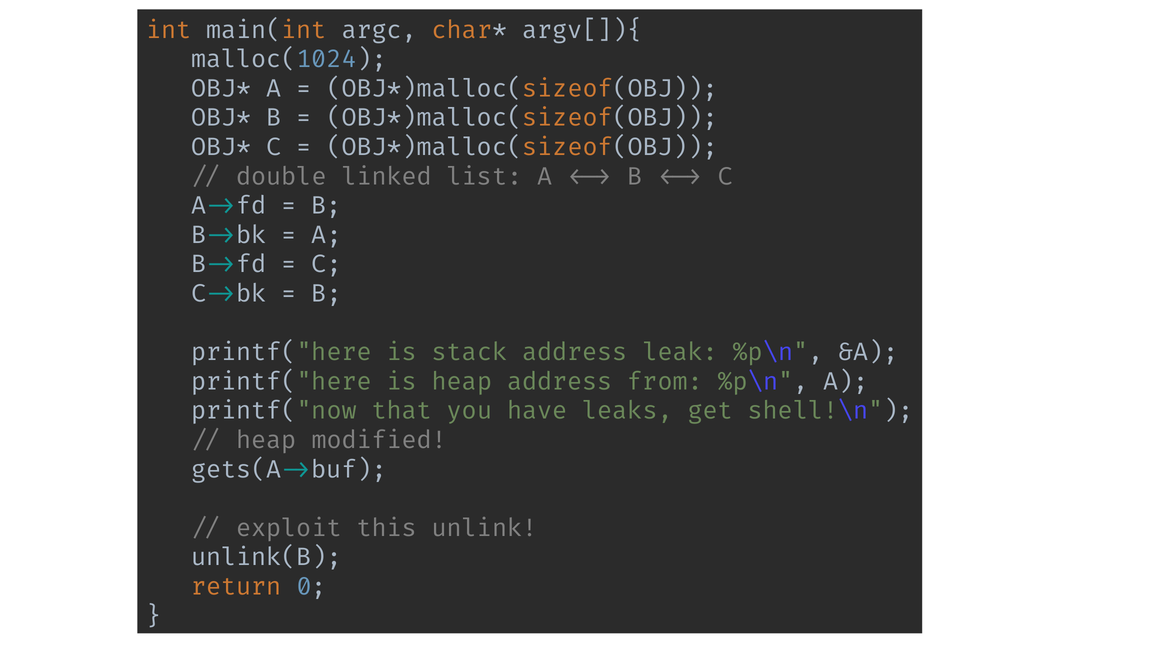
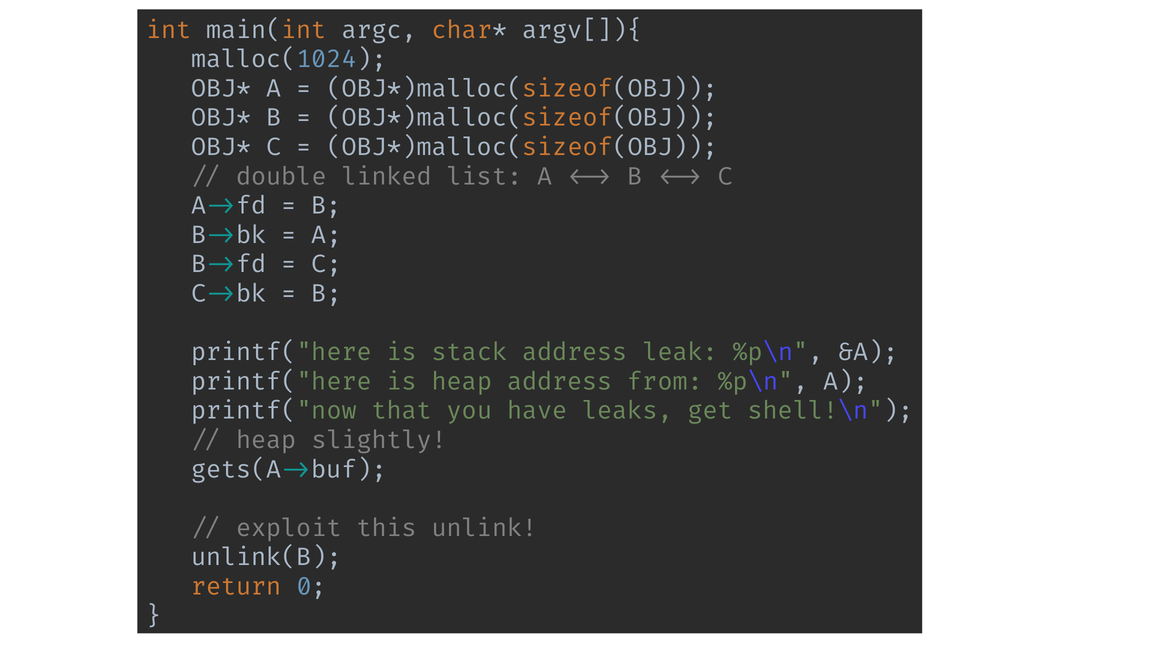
modified: modified -> slightly (379, 440)
